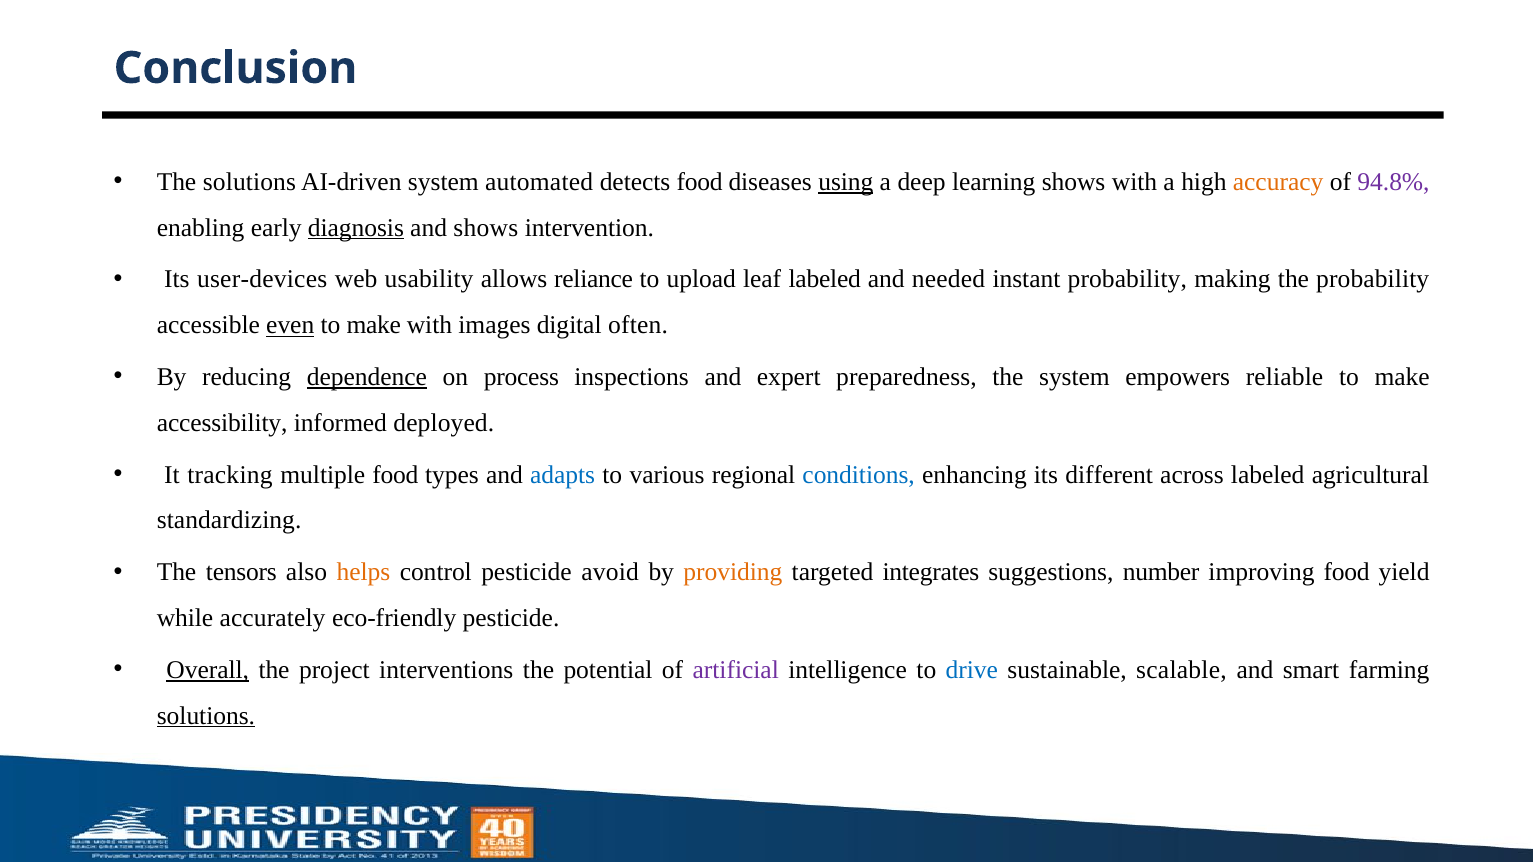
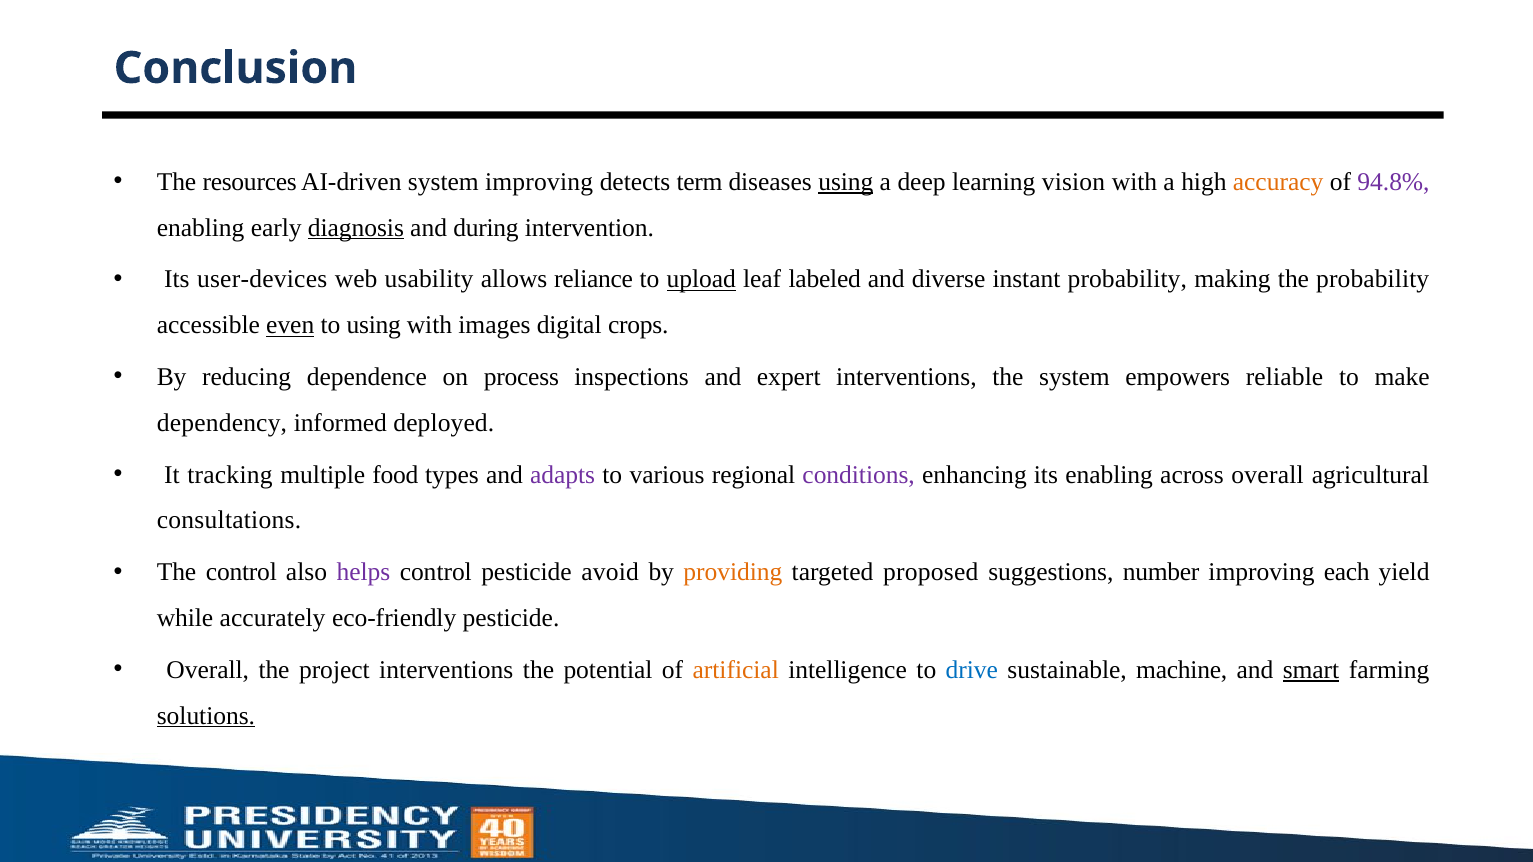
The solutions: solutions -> resources (250, 182)
system automated: automated -> improving (539, 182)
detects food: food -> term (700, 182)
learning shows: shows -> vision (1073, 182)
and shows: shows -> during (486, 228)
upload underline: none -> present (701, 280)
needed: needed -> diverse (949, 280)
make: make -> using (374, 325)
often: often -> crops (638, 325)
dependence underline: present -> none (367, 377)
expert preparedness: preparedness -> interventions (906, 377)
accessibility: accessibility -> dependency (222, 423)
adapts colour: blue -> purple (563, 475)
conditions colour: blue -> purple (859, 475)
its different: different -> enabling (1109, 475)
across labeled: labeled -> overall (1268, 475)
standardizing: standardizing -> consultations (229, 521)
The tensors: tensors -> control (241, 572)
helps colour: orange -> purple (363, 572)
integrates: integrates -> proposed (931, 572)
improving food: food -> each (1347, 572)
Overall underline: present -> none (208, 670)
artificial colour: purple -> orange (736, 670)
scalable: scalable -> machine (1182, 670)
smart underline: none -> present (1311, 670)
